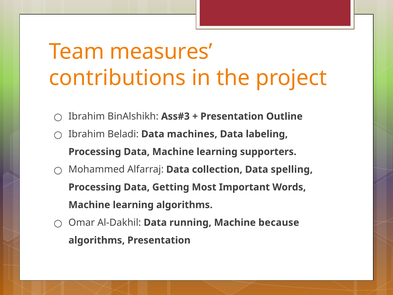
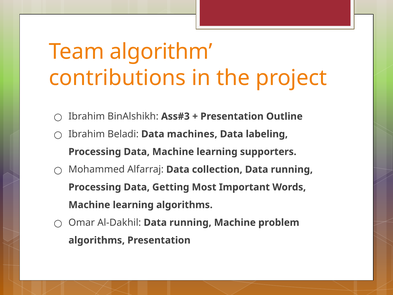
measures: measures -> algorithm (161, 52)
collection Data spelling: spelling -> running (292, 169)
because: because -> problem (279, 222)
